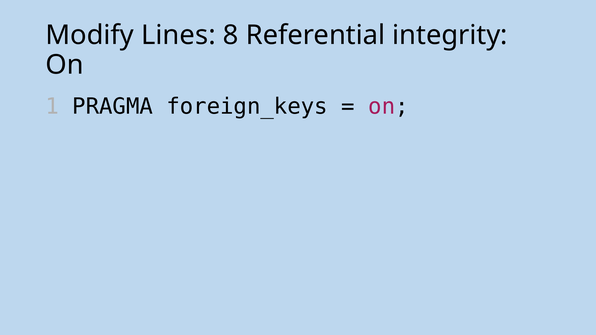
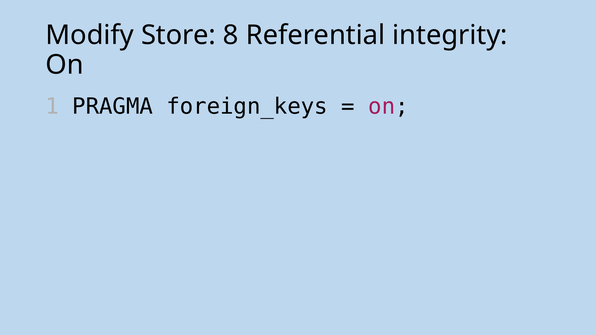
Lines: Lines -> Store (178, 35)
